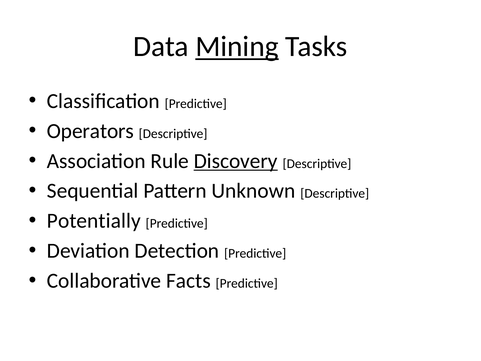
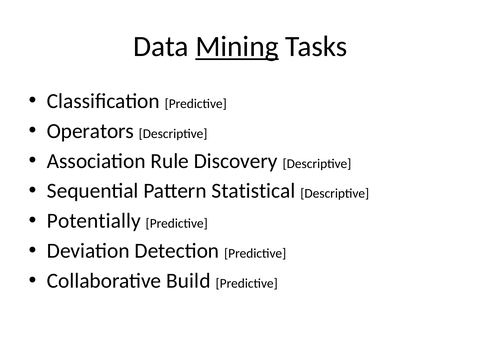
Discovery underline: present -> none (236, 161)
Unknown: Unknown -> Statistical (253, 191)
Facts: Facts -> Build (188, 281)
